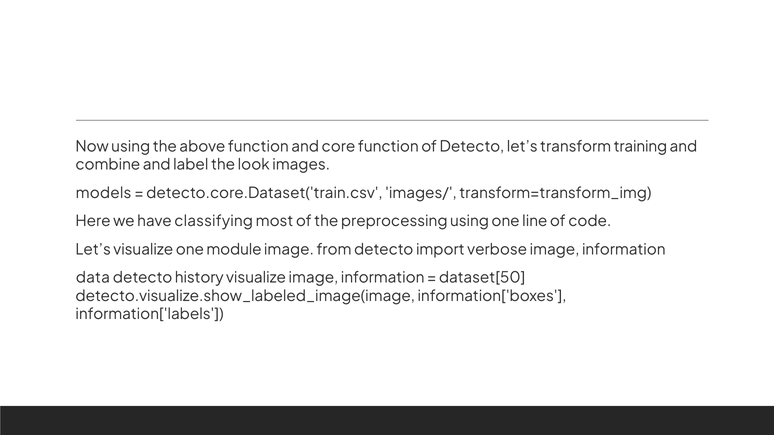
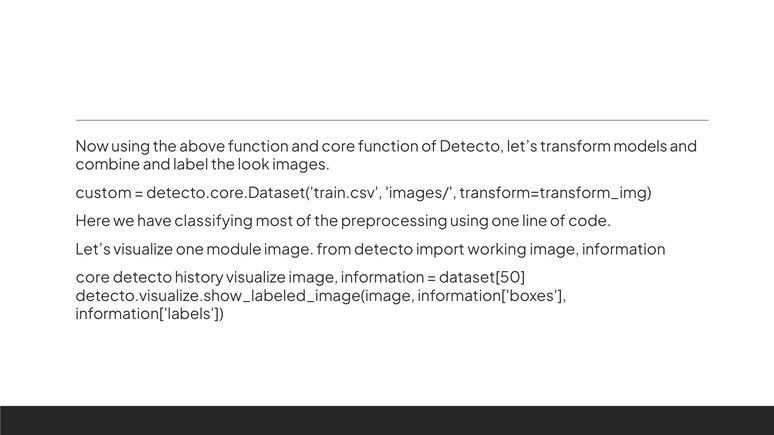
training: training -> models (640, 147)
models: models -> custom (104, 193)
verbose: verbose -> working (497, 250)
data: data -> core (93, 278)
